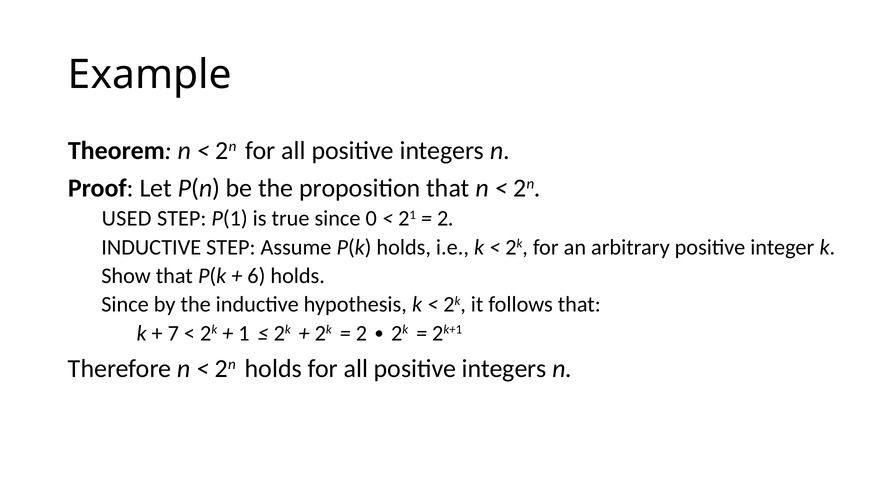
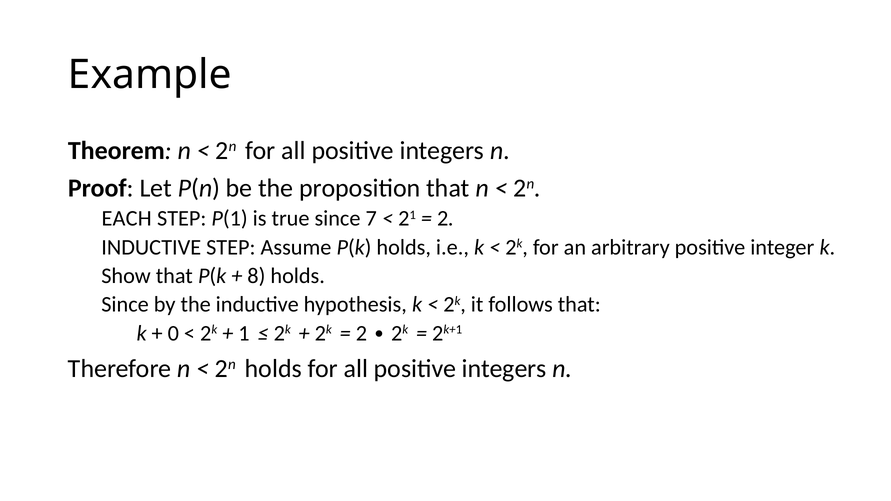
USED: USED -> EACH (127, 219)
0: 0 -> 7 (371, 219)
6: 6 -> 8 (256, 276)
7: 7 -> 0 (173, 333)
